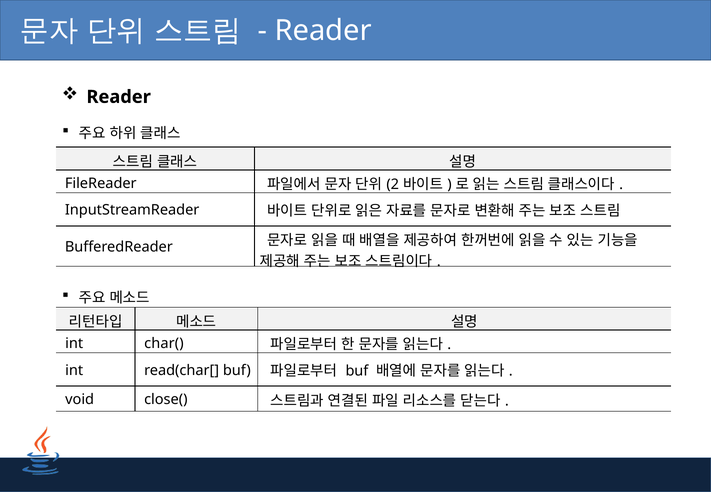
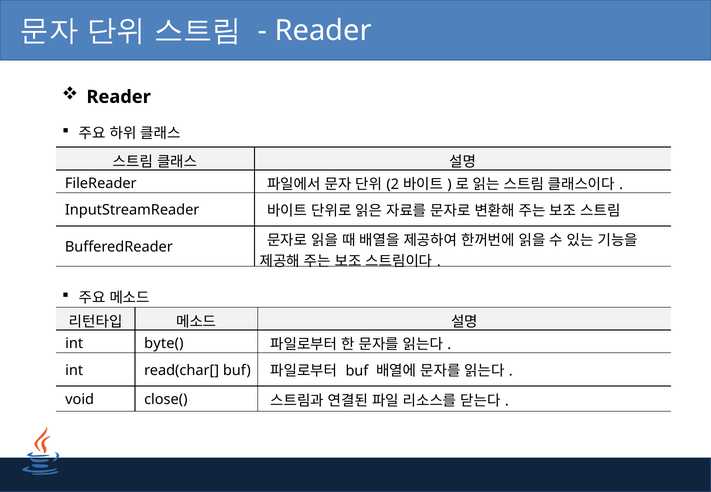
char(: char( -> byte( (164, 343)
